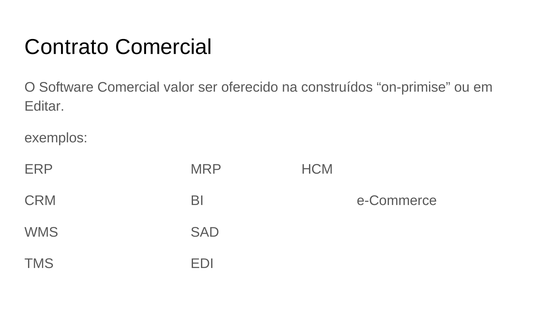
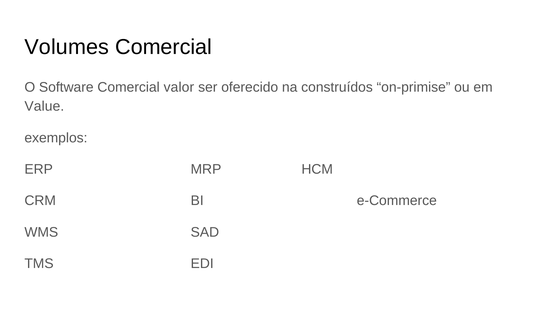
Contrato: Contrato -> Volumes (67, 47)
Editar: Editar -> Value (44, 106)
